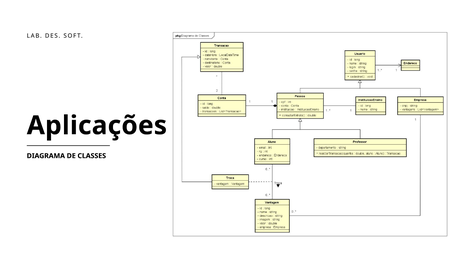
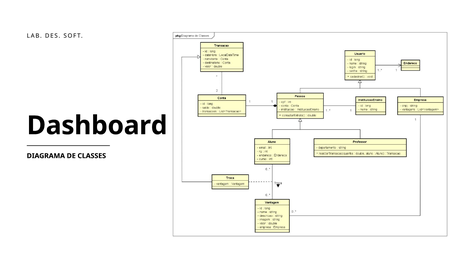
Aplicações: Aplicações -> Dashboard (97, 125)
